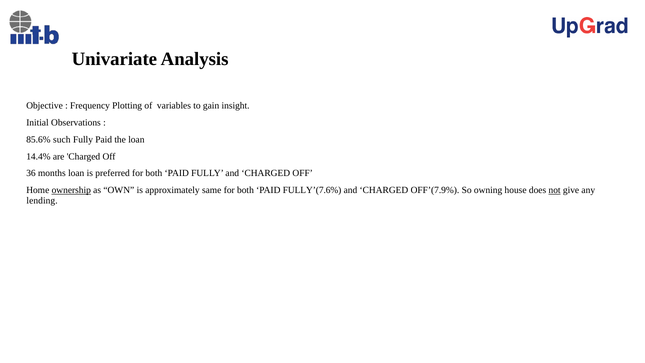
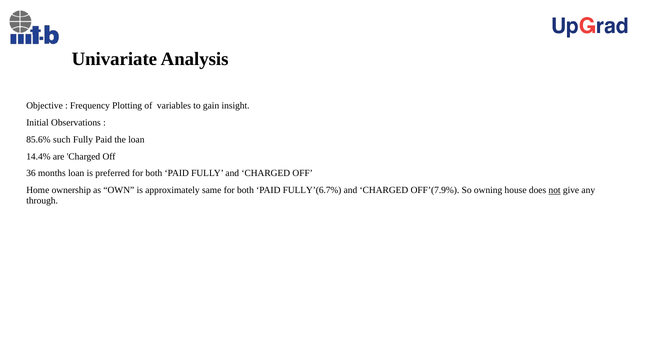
ownership underline: present -> none (71, 190)
FULLY’(7.6%: FULLY’(7.6% -> FULLY’(6.7% (312, 190)
lending: lending -> through (42, 200)
